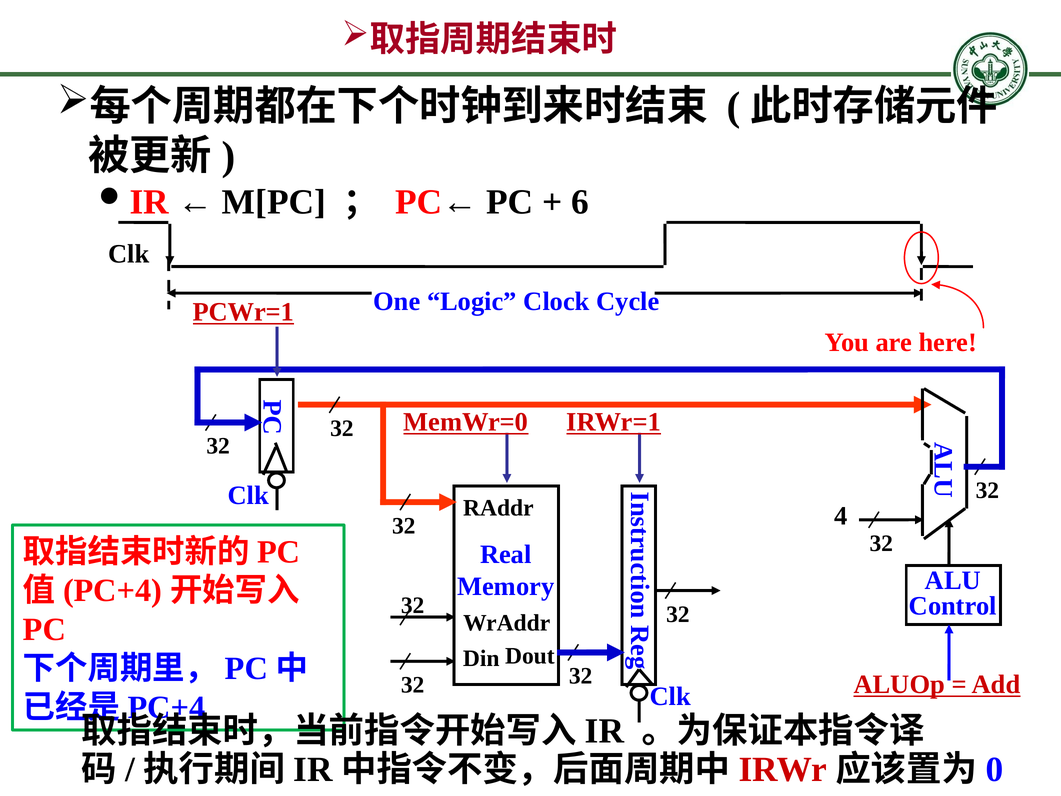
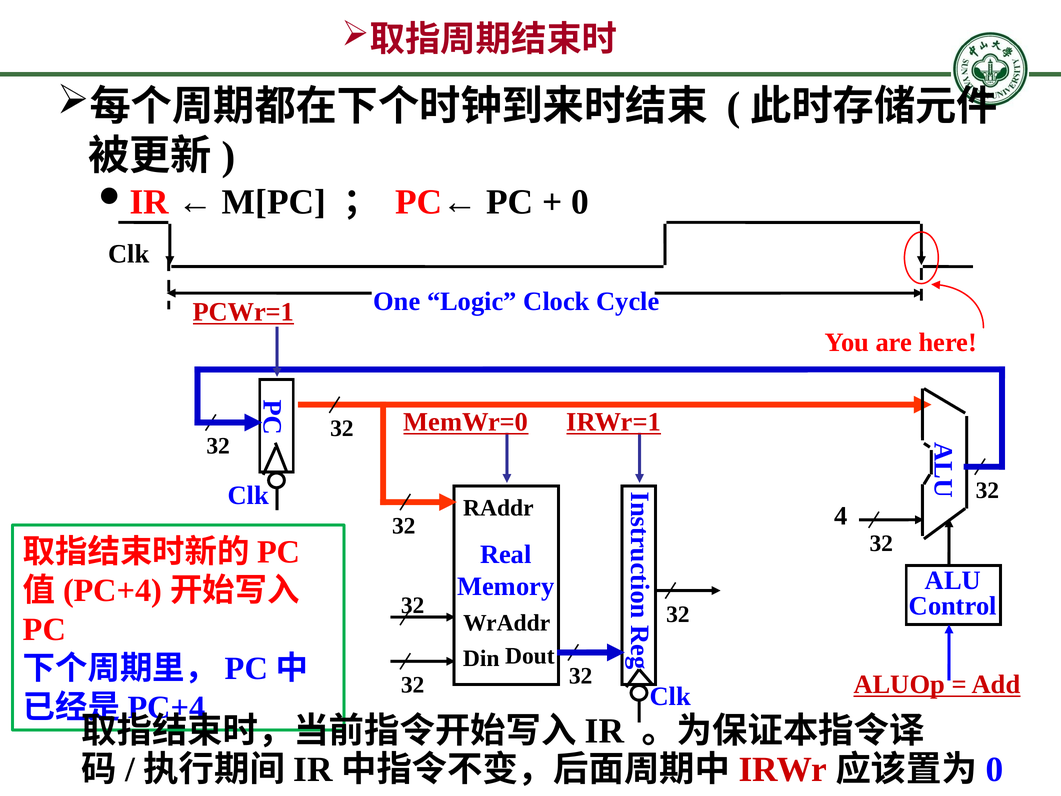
6: 6 -> 0 (580, 202)
